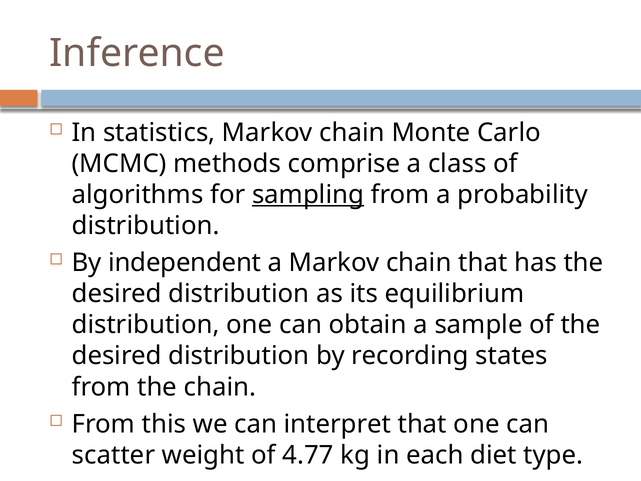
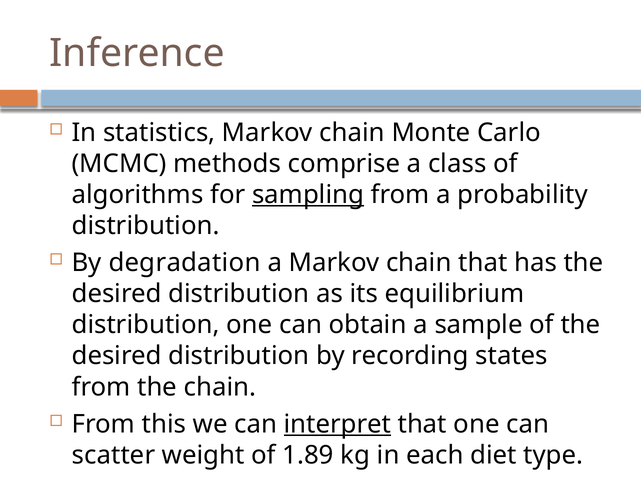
independent: independent -> degradation (184, 263)
interpret underline: none -> present (337, 424)
4.77: 4.77 -> 1.89 (308, 455)
